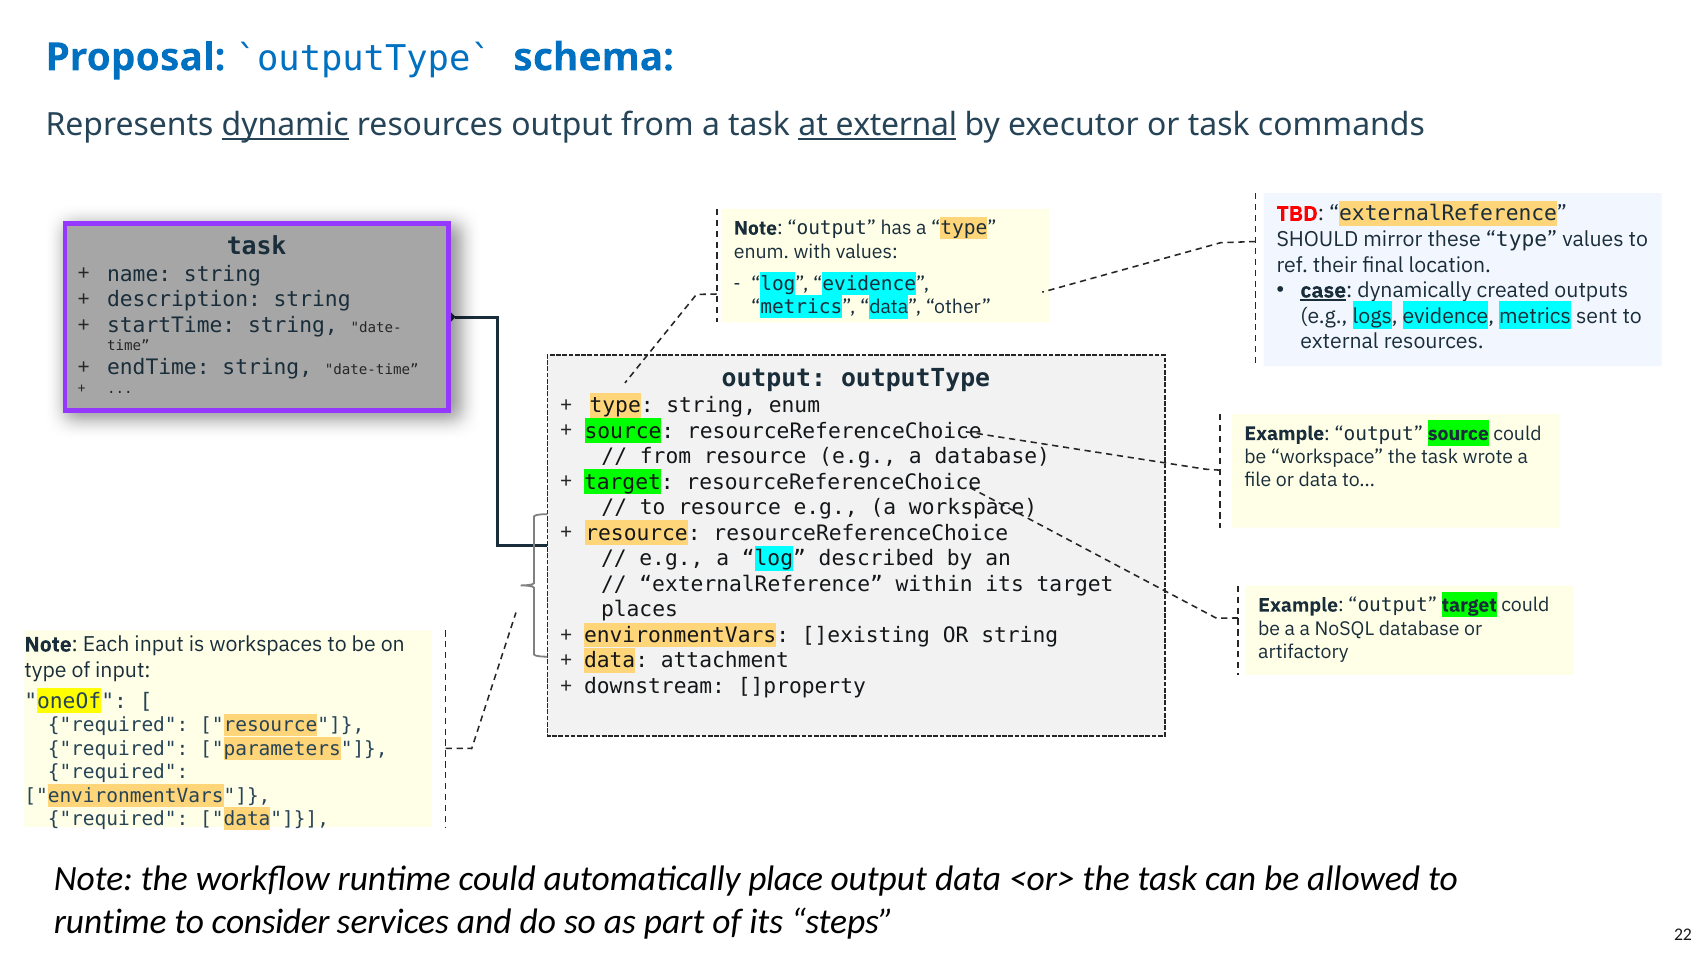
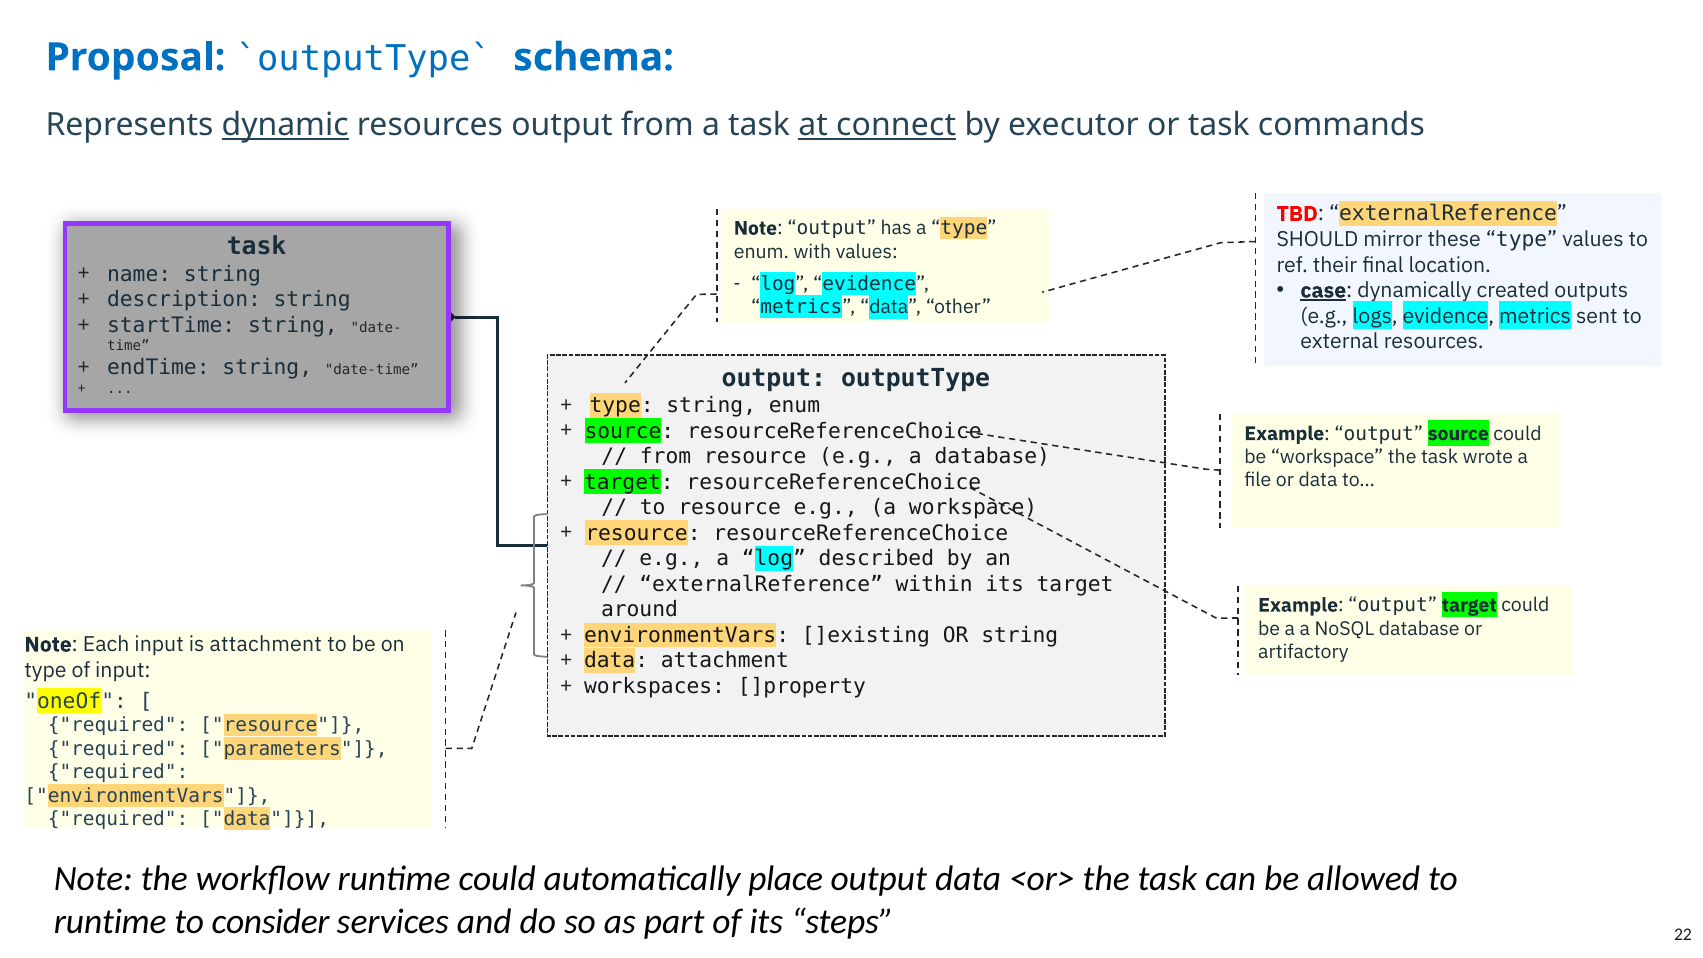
at external: external -> connect (896, 125)
places: places -> around (639, 610)
is workspaces: workspaces -> attachment (266, 645)
downstream: downstream -> workspaces (655, 686)
